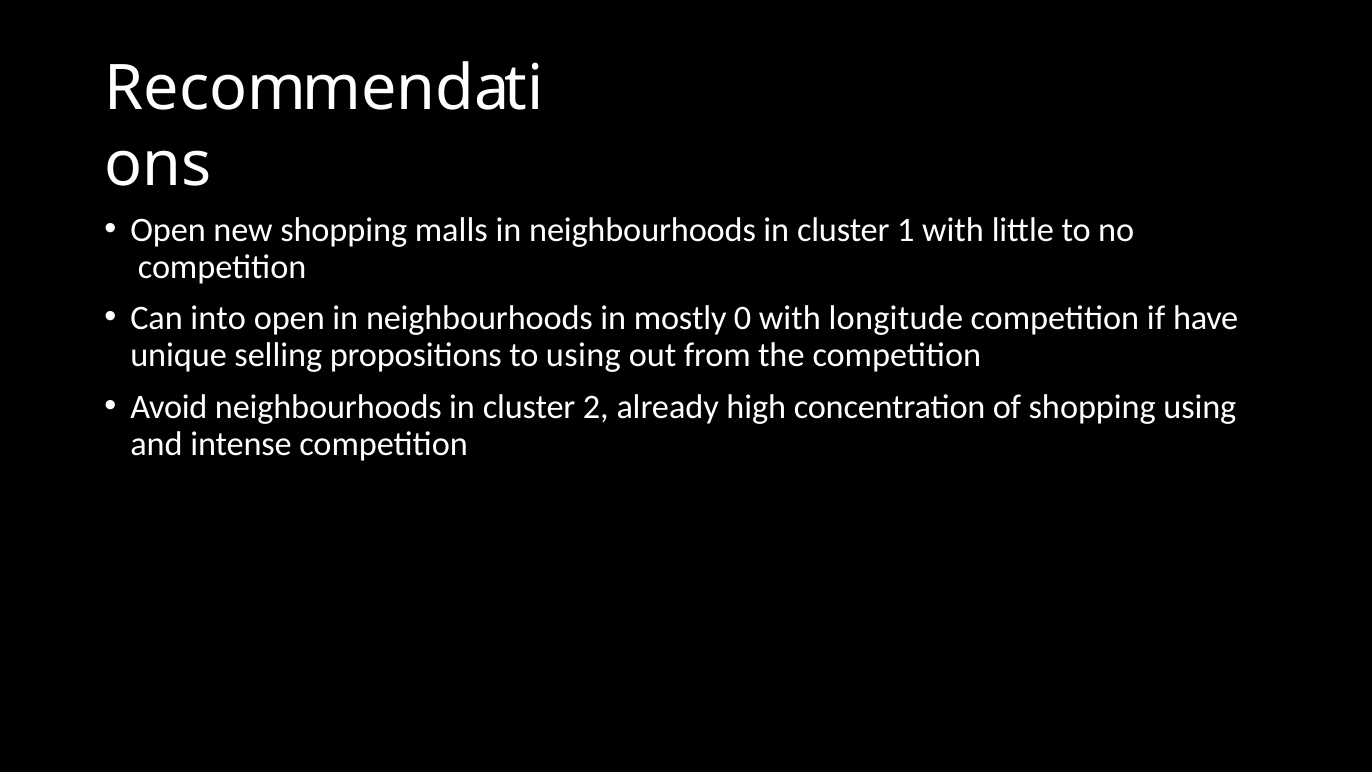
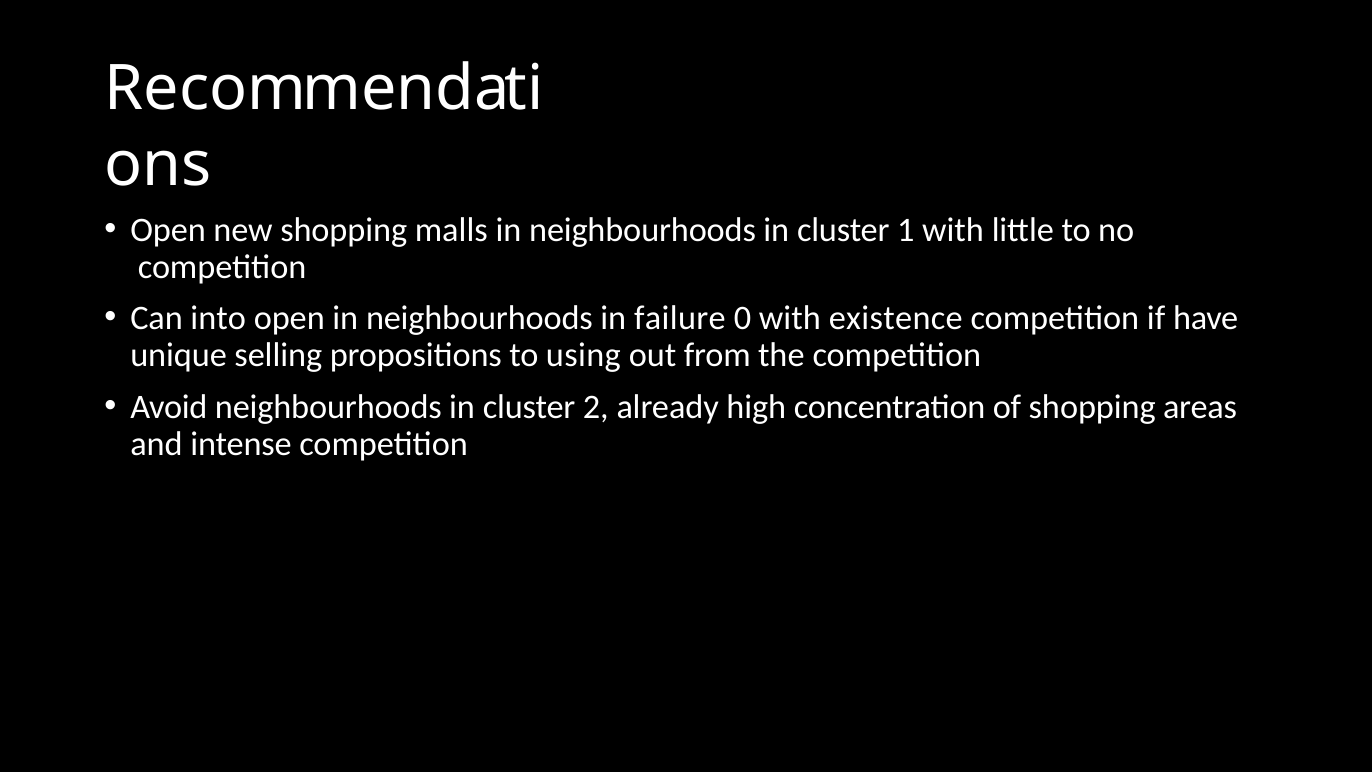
mostly: mostly -> failure (680, 318)
longitude: longitude -> existence (896, 318)
shopping using: using -> areas (1200, 407)
